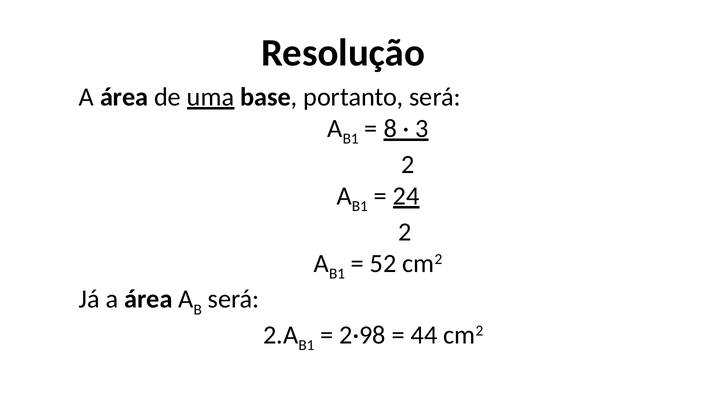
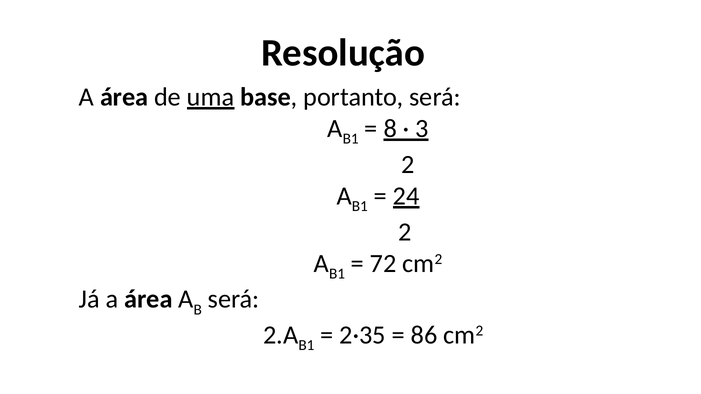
52: 52 -> 72 (383, 264)
2·98: 2·98 -> 2·35 (363, 335)
44: 44 -> 86 (424, 335)
